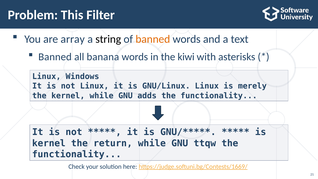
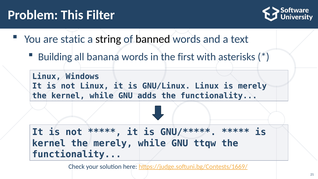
array: array -> static (73, 39)
banned colour: orange -> black (153, 39)
Banned: Banned -> Building (55, 57)
kiwi: kiwi -> first (186, 57)
the return: return -> merely (113, 143)
